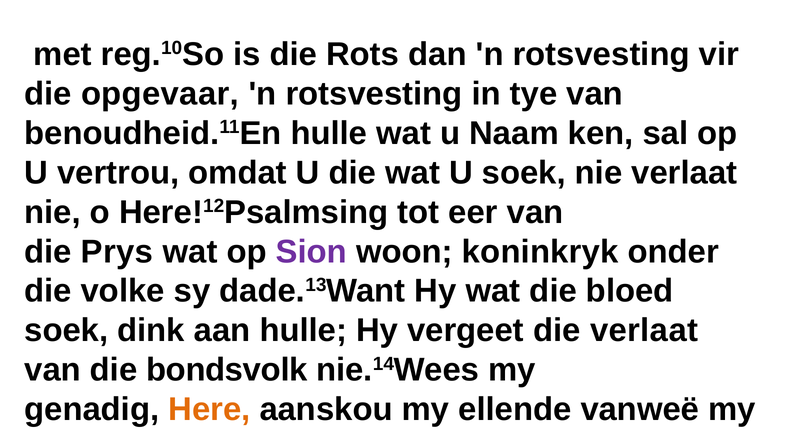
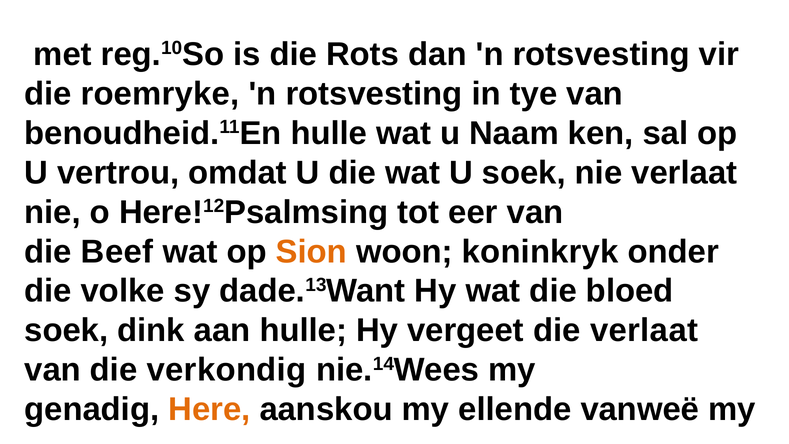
opgevaar: opgevaar -> roemryke (160, 94)
Prys: Prys -> Beef (117, 252)
Sion colour: purple -> orange (311, 252)
bondsvolk: bondsvolk -> verkondig (227, 370)
